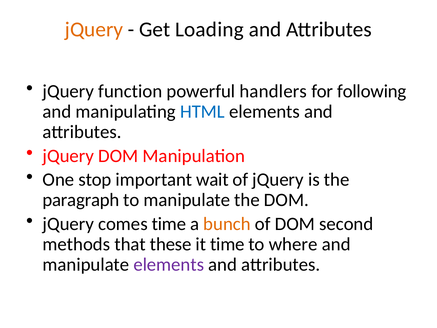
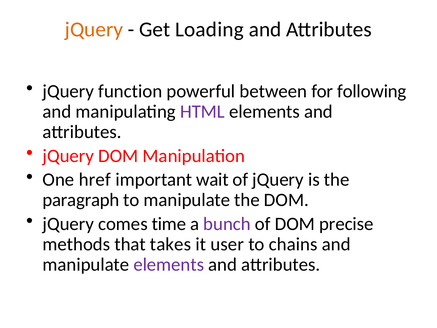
handlers: handlers -> between (273, 91)
HTML colour: blue -> purple (202, 112)
stop: stop -> href (95, 180)
bunch colour: orange -> purple (227, 224)
second: second -> precise (346, 224)
these: these -> takes (170, 244)
it time: time -> user (227, 244)
where: where -> chains (293, 244)
